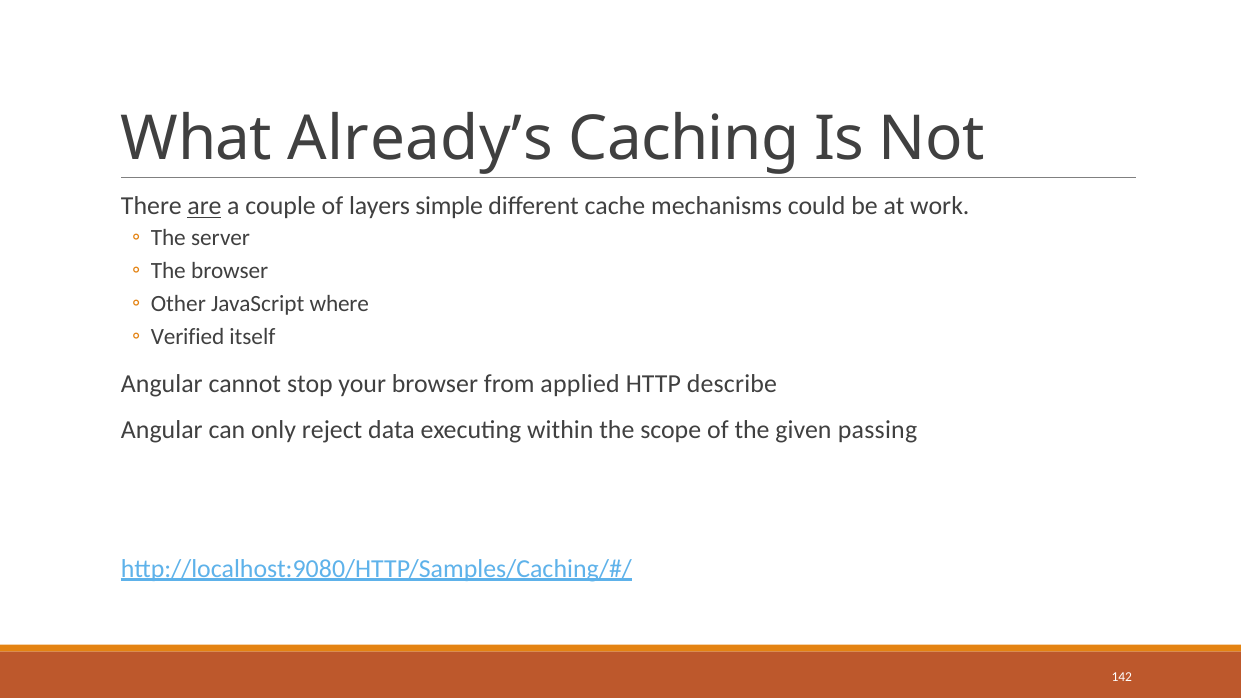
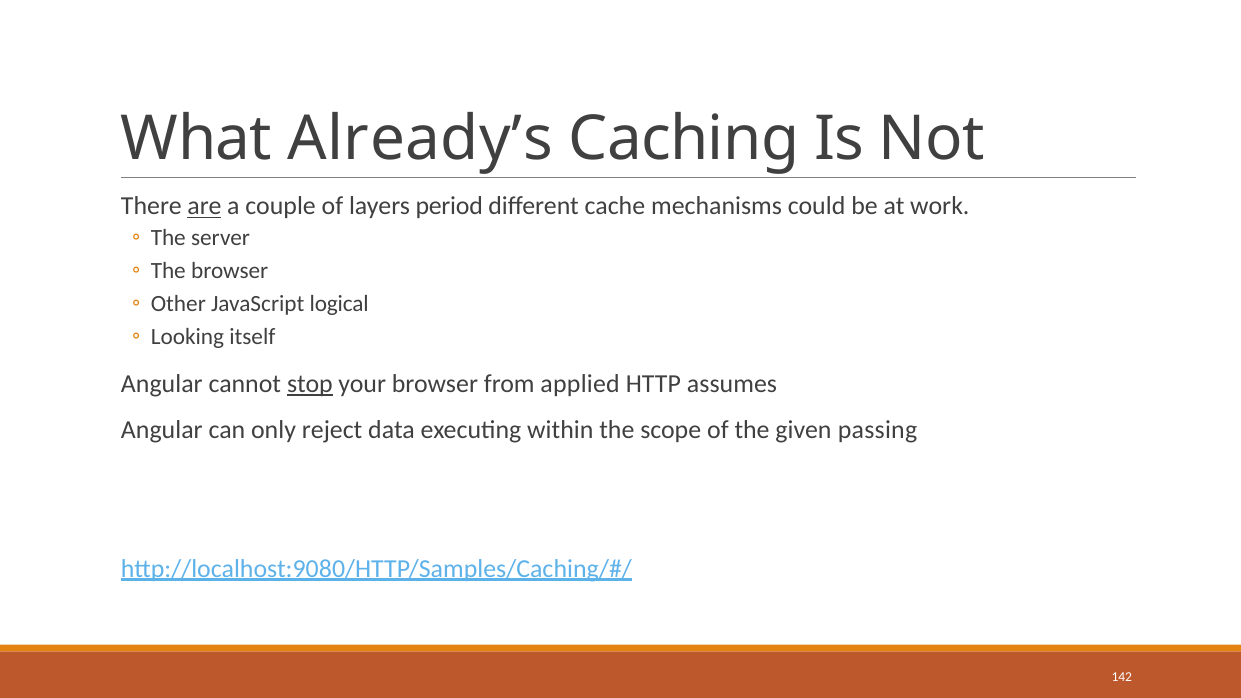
simple: simple -> period (449, 206)
where: where -> logical (339, 304)
Verified: Verified -> Looking (187, 337)
stop underline: none -> present (310, 384)
describe: describe -> assumes (732, 384)
